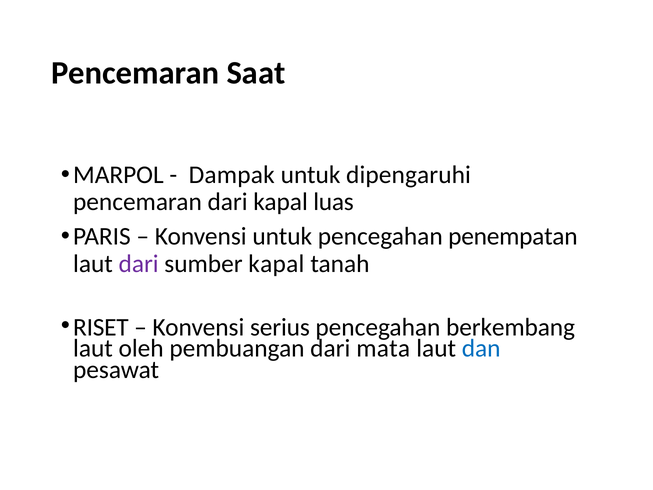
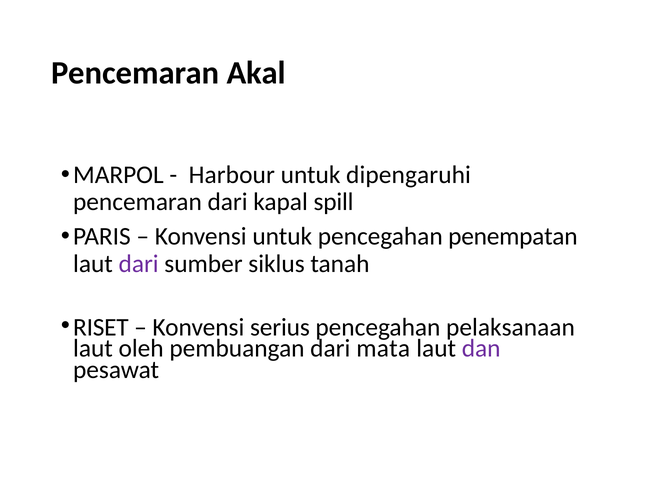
Saat: Saat -> Akal (256, 73)
Dampak: Dampak -> Harbour (232, 175)
luas: luas -> spill (334, 202)
sumber kapal: kapal -> siklus (277, 264)
berkembang: berkembang -> pelaksanaan (510, 327)
dan colour: blue -> purple (481, 348)
